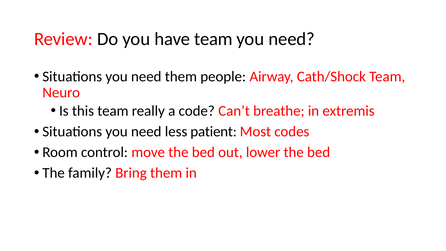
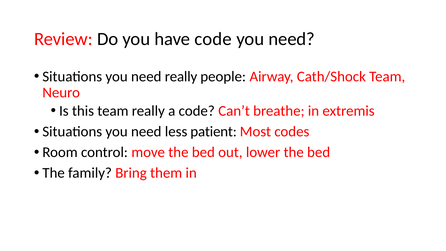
have team: team -> code (213, 39)
need them: them -> really (181, 76)
